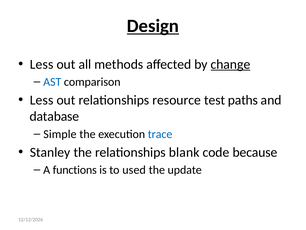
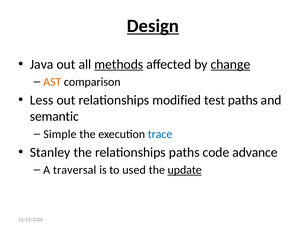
Less: Less -> Java (42, 64)
methods underline: none -> present (119, 64)
AST colour: blue -> orange (52, 82)
resource: resource -> modified (177, 100)
database: database -> semantic (54, 116)
relationships blank: blank -> paths (184, 152)
because: because -> advance (255, 152)
functions: functions -> traversal (75, 170)
update underline: none -> present (185, 170)
